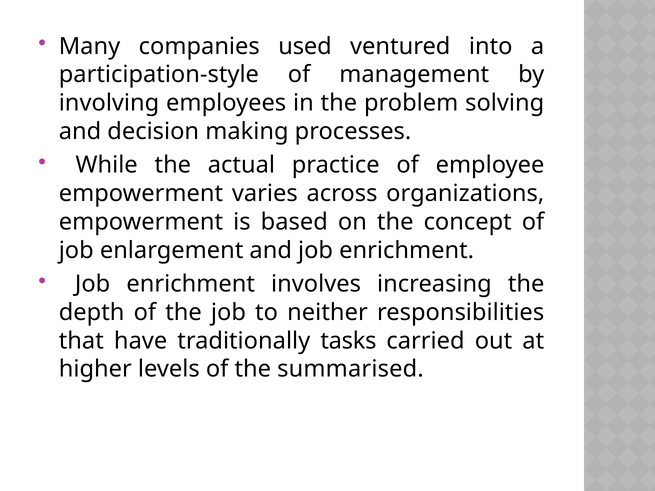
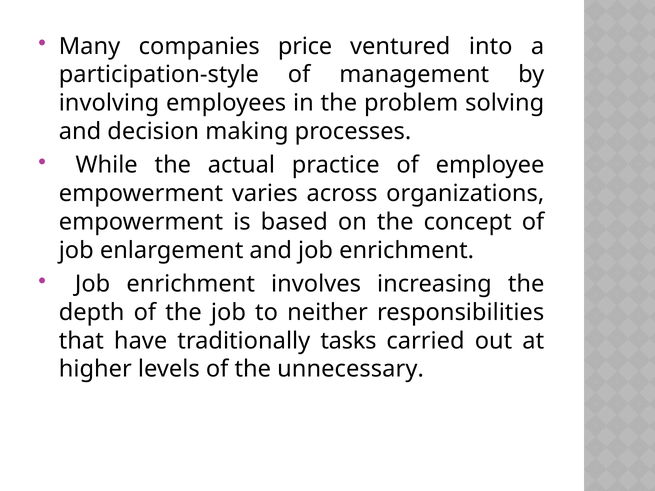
used: used -> price (305, 46)
summarised: summarised -> unnecessary (351, 369)
